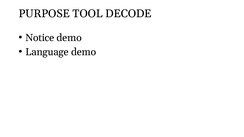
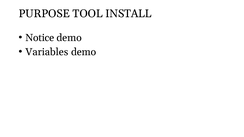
DECODE: DECODE -> INSTALL (129, 14)
Language: Language -> Variables (47, 52)
